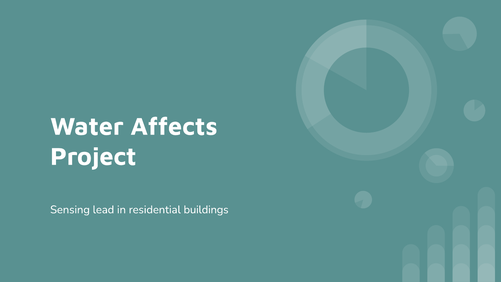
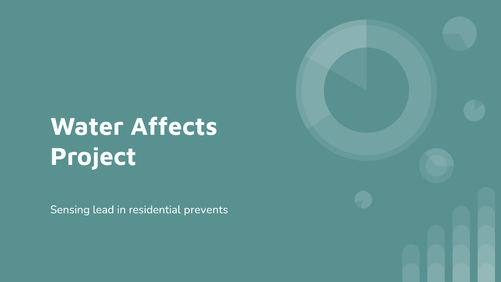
buildings: buildings -> prevents (206, 210)
